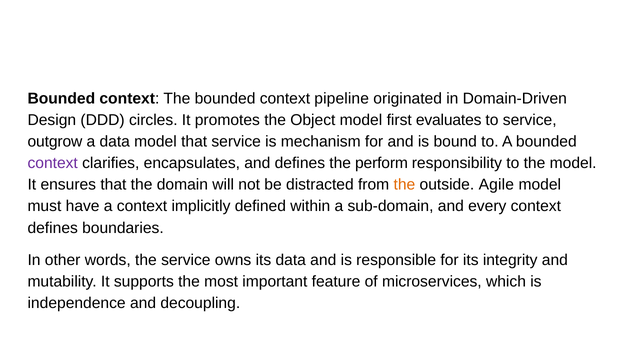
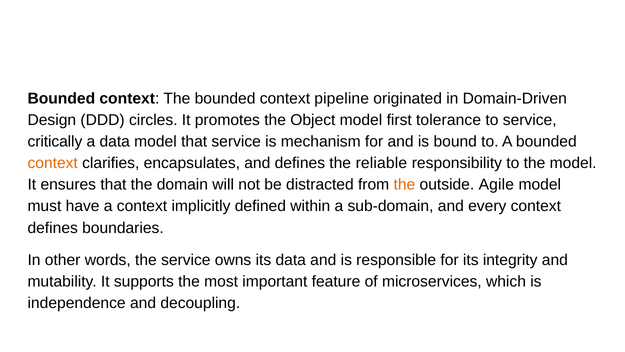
evaluates: evaluates -> tolerance (449, 120)
outgrow: outgrow -> critically (55, 141)
context colour: purple -> orange (53, 163)
perform: perform -> reliable (381, 163)
